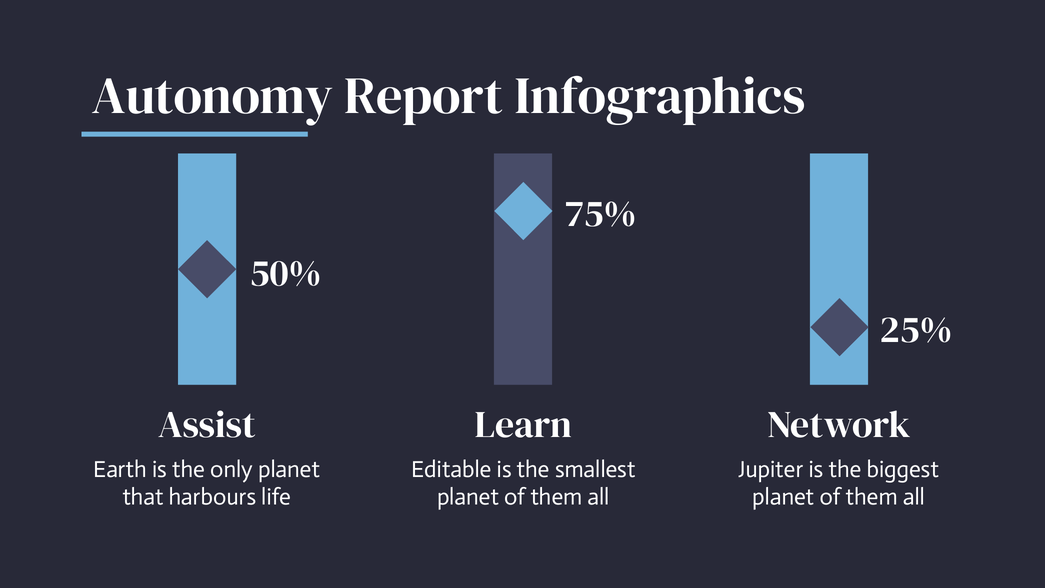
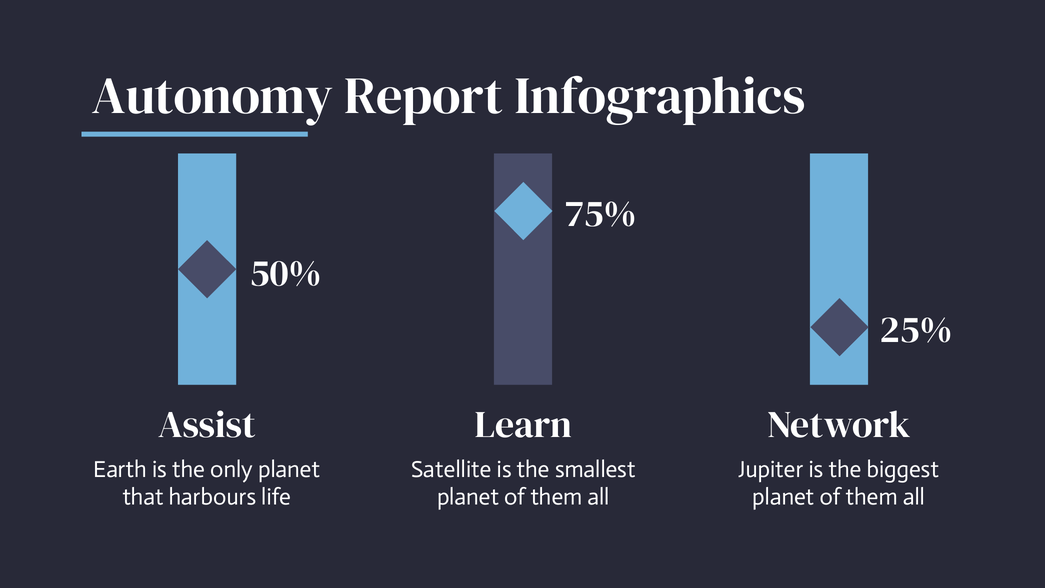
Editable: Editable -> Satellite (451, 469)
